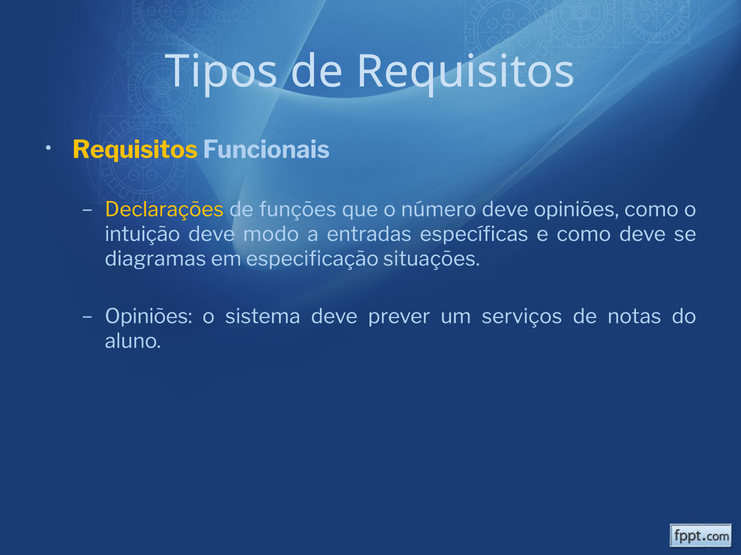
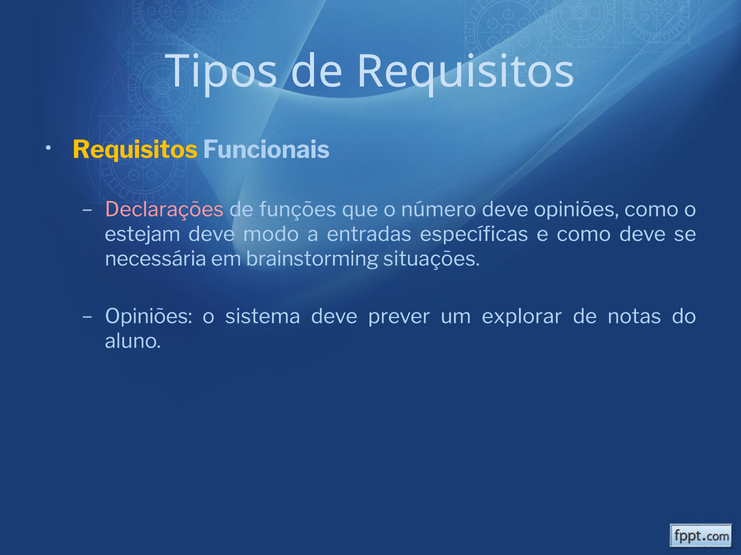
Declarações colour: yellow -> pink (164, 210)
intuição: intuição -> estejam (142, 234)
diagramas: diagramas -> necessária (156, 259)
especificação: especificação -> brainstorming (312, 259)
serviços: serviços -> explorar (522, 317)
